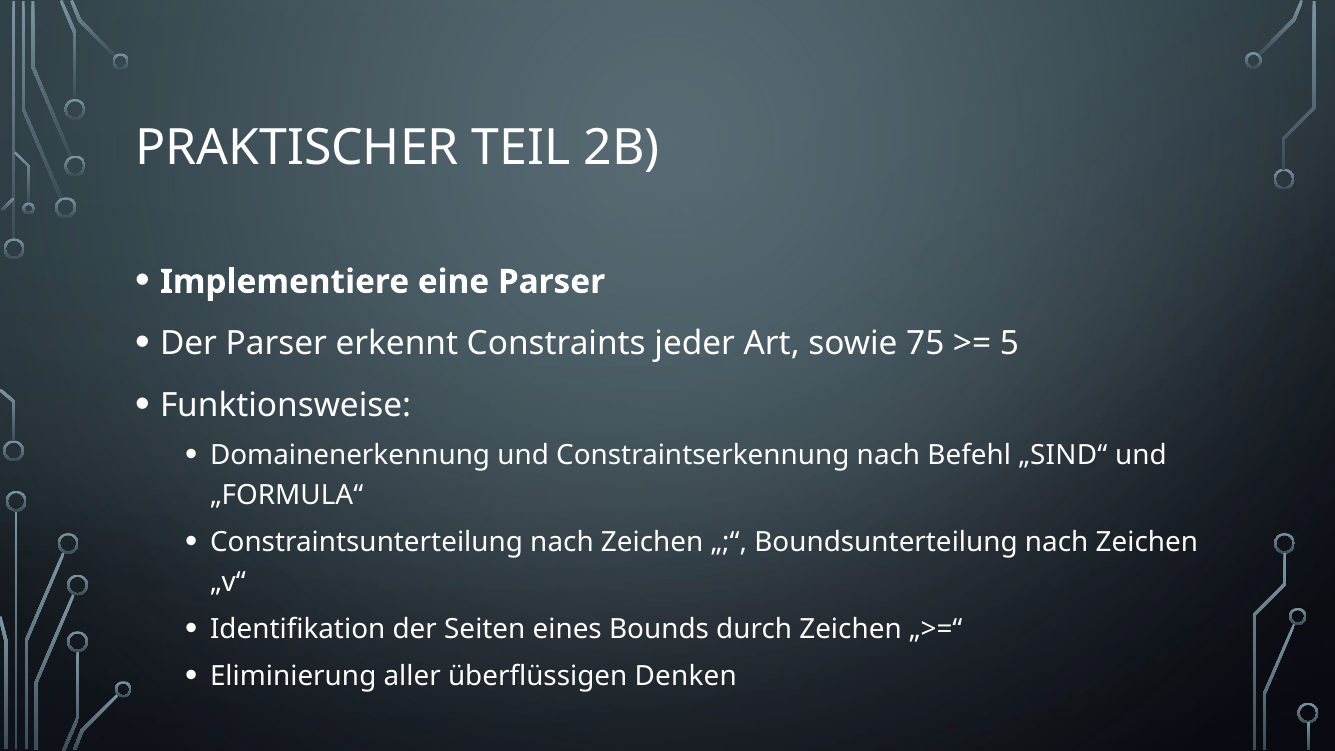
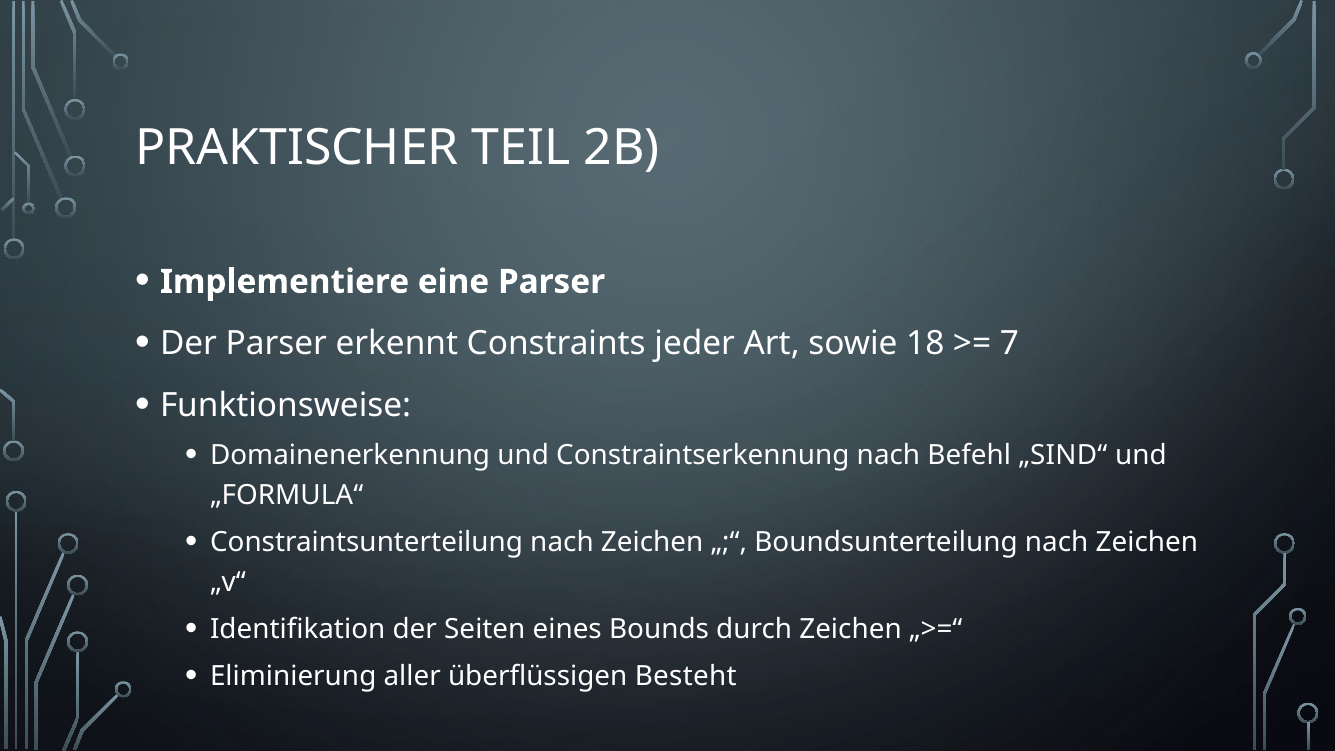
75: 75 -> 18 (925, 344)
5: 5 -> 7 (1009, 344)
Denken: Denken -> Besteht (686, 677)
